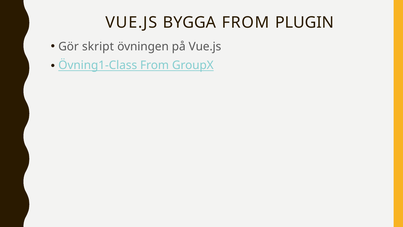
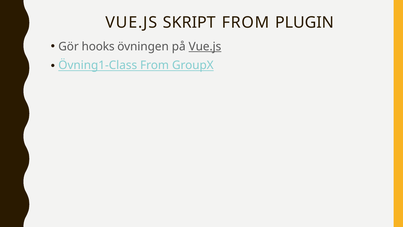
BYGGA: BYGGA -> SKRIPT (189, 23)
skript: skript -> hooks (98, 47)
Vue.js underline: none -> present (205, 47)
